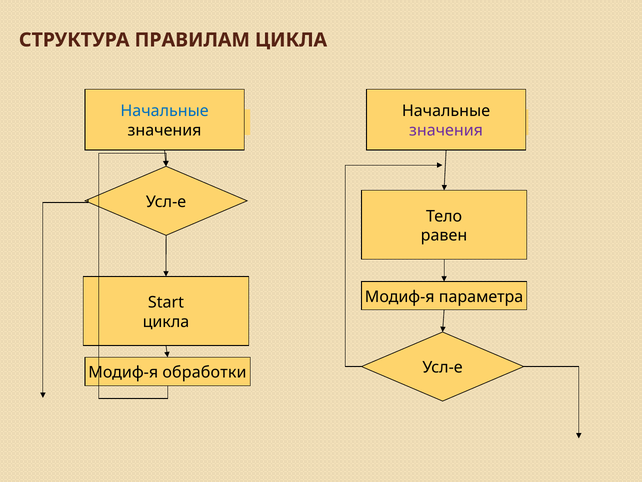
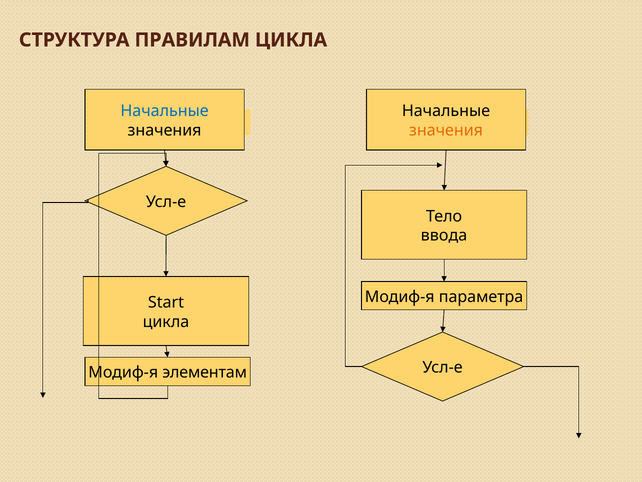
значения colour: purple -> orange (446, 130)
равен: равен -> ввода (444, 235)
обработки: обработки -> элементам (205, 372)
